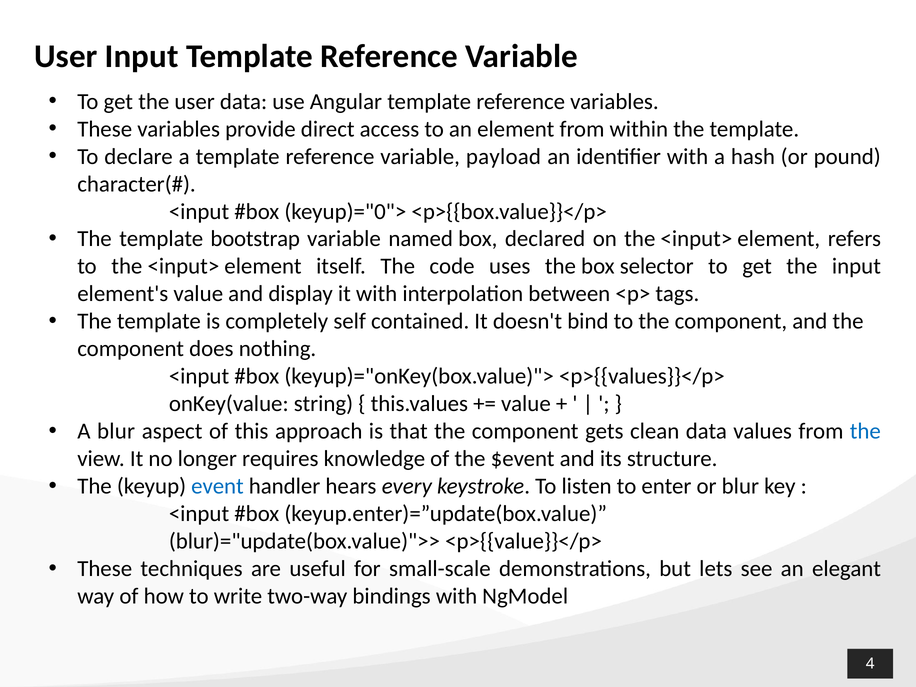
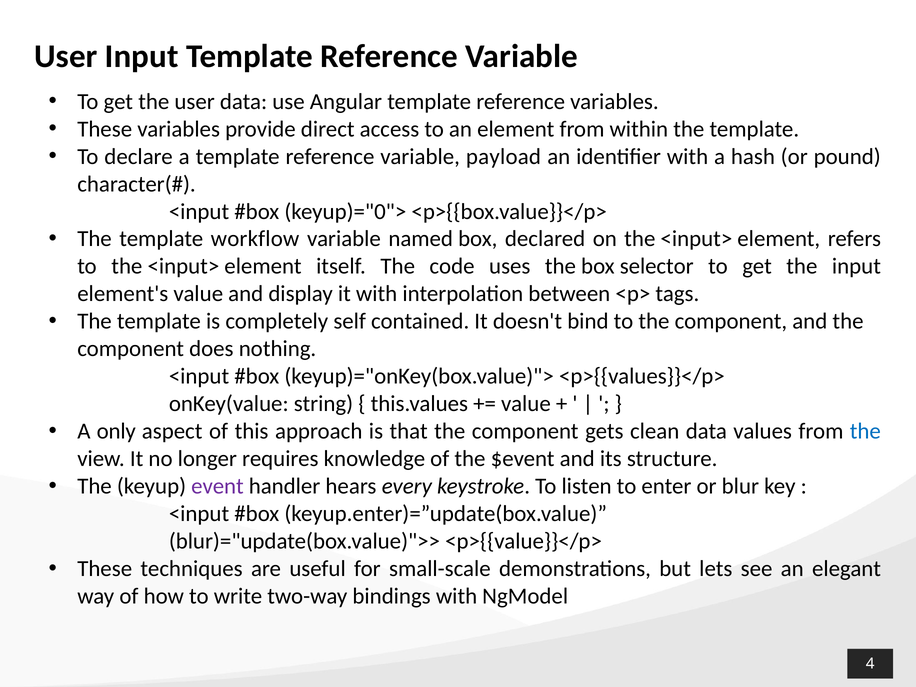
bootstrap: bootstrap -> workflow (255, 239)
A blur: blur -> only (116, 431)
event colour: blue -> purple (217, 486)
